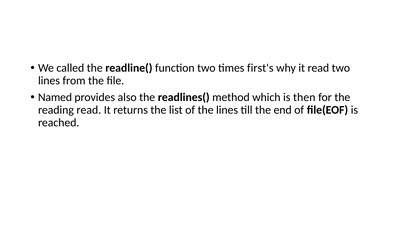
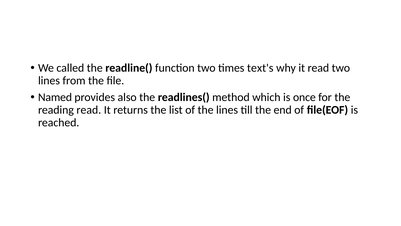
first's: first's -> text's (260, 68)
then: then -> once (304, 97)
